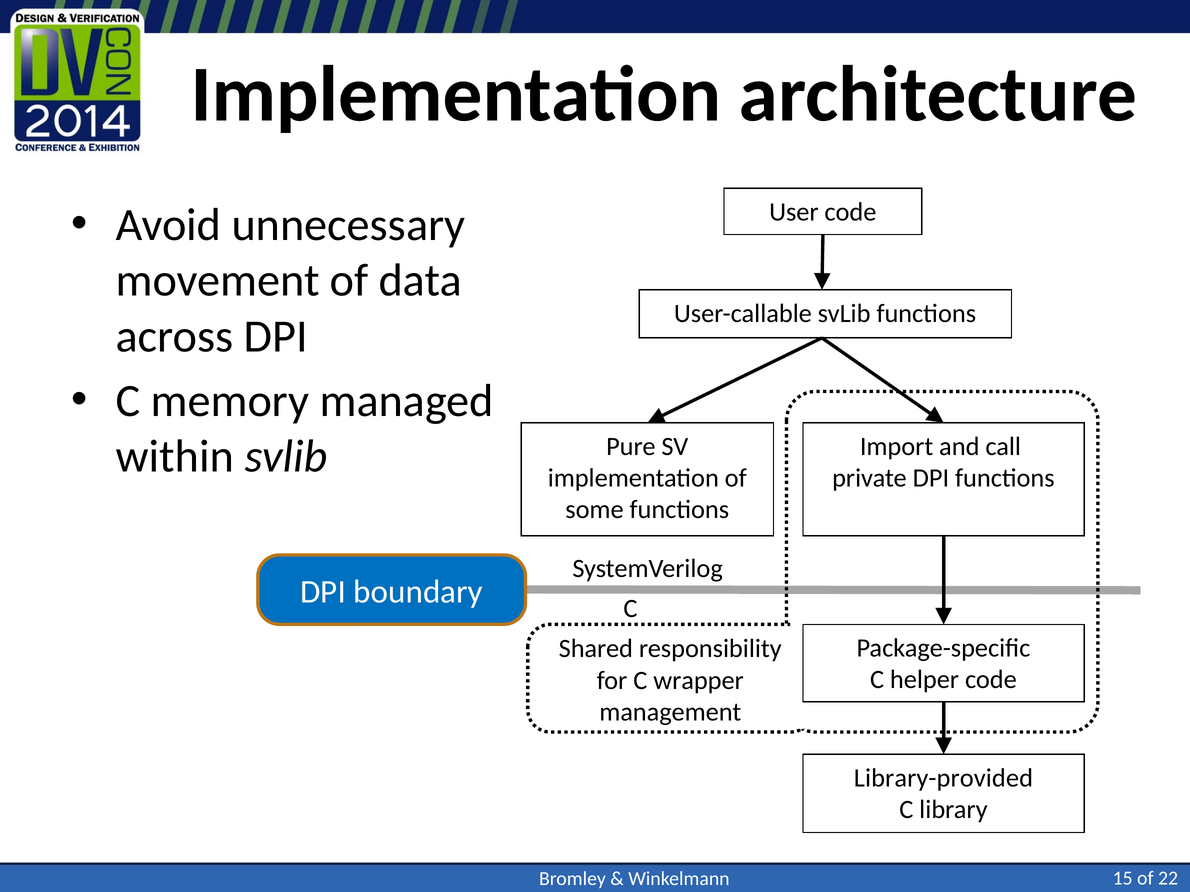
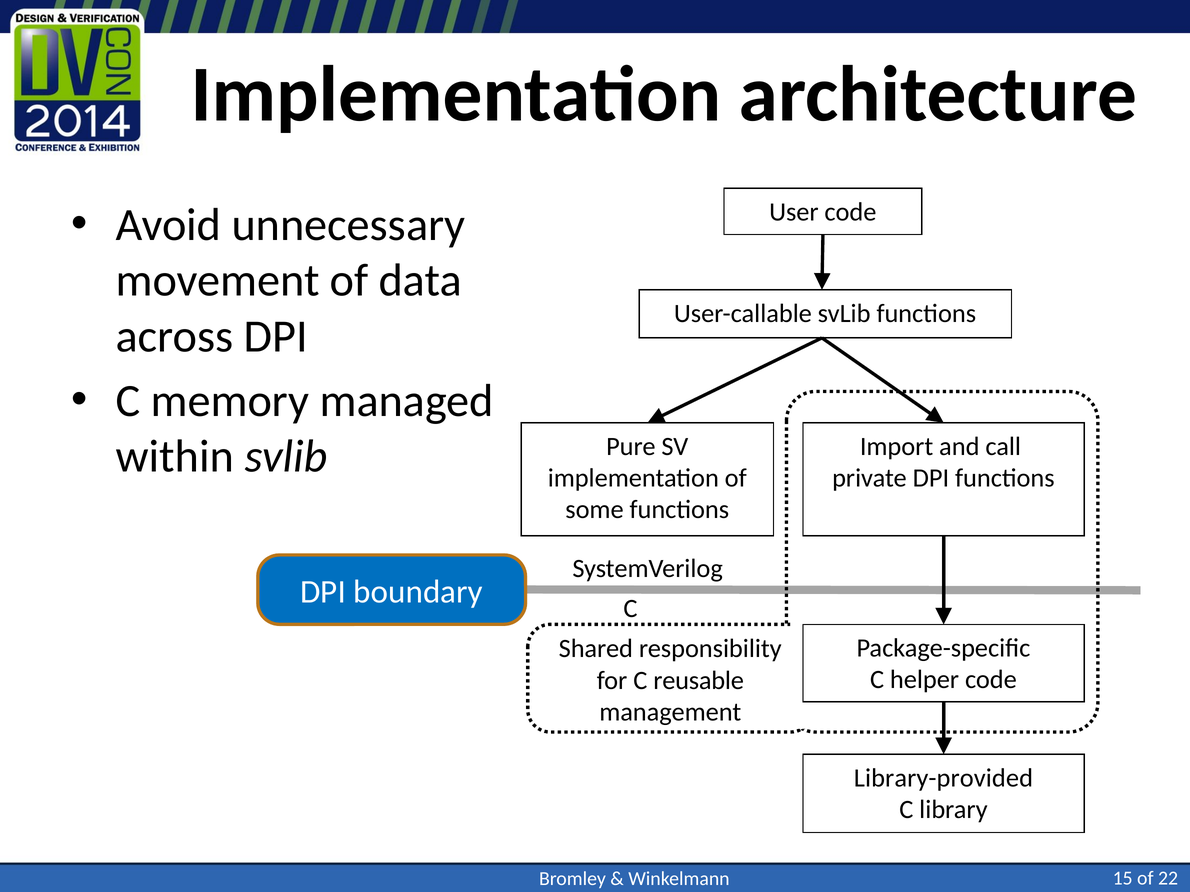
wrapper: wrapper -> reusable (699, 681)
